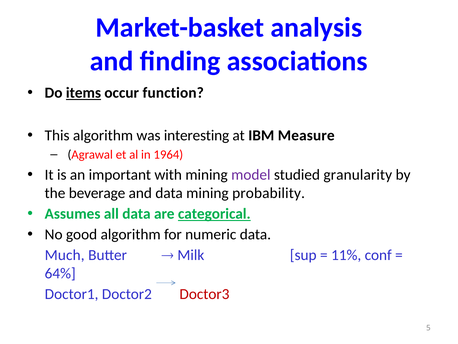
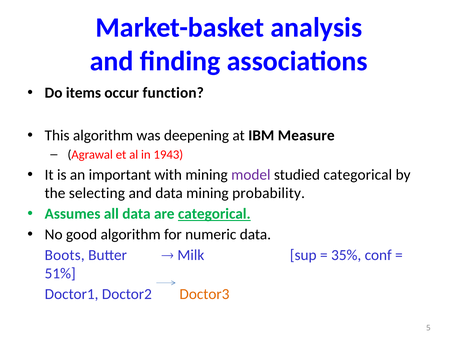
items underline: present -> none (83, 93)
interesting: interesting -> deepening (197, 135)
1964: 1964 -> 1943 (168, 155)
studied granularity: granularity -> categorical (358, 175)
beverage: beverage -> selecting (97, 193)
Much: Much -> Boots (65, 255)
11%: 11% -> 35% (346, 255)
64%: 64% -> 51% (60, 273)
Doctor3 colour: red -> orange (204, 294)
